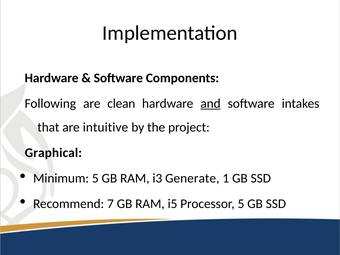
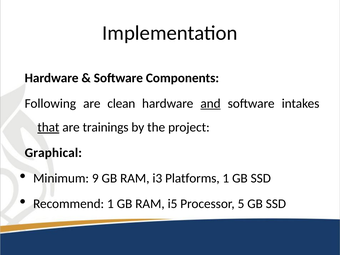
that underline: none -> present (48, 127)
intuitive: intuitive -> trainings (106, 127)
Minimum 5: 5 -> 9 (95, 178)
Generate: Generate -> Platforms (192, 178)
Recommend 7: 7 -> 1 (110, 204)
